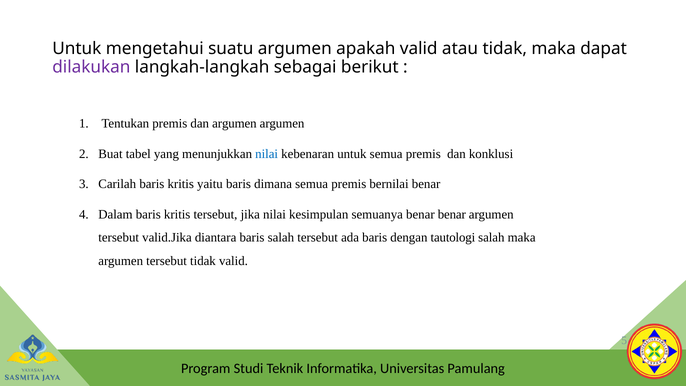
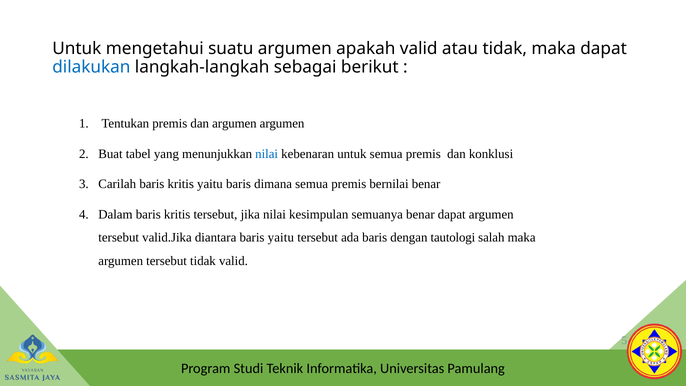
dilakukan colour: purple -> blue (91, 67)
benar benar: benar -> dapat (452, 214)
baris salah: salah -> yaitu (281, 238)
